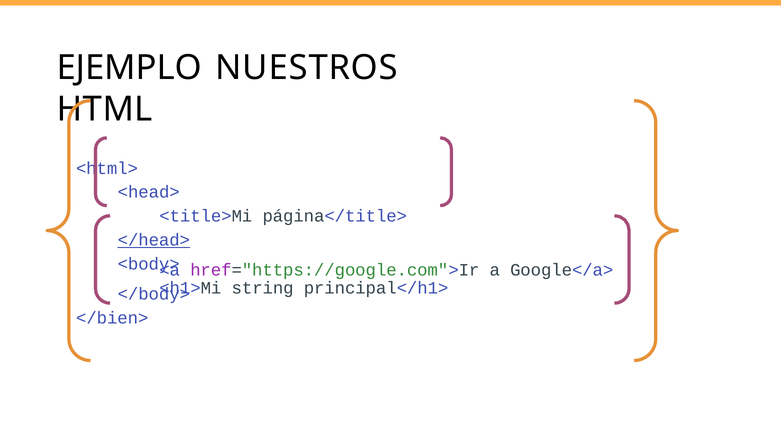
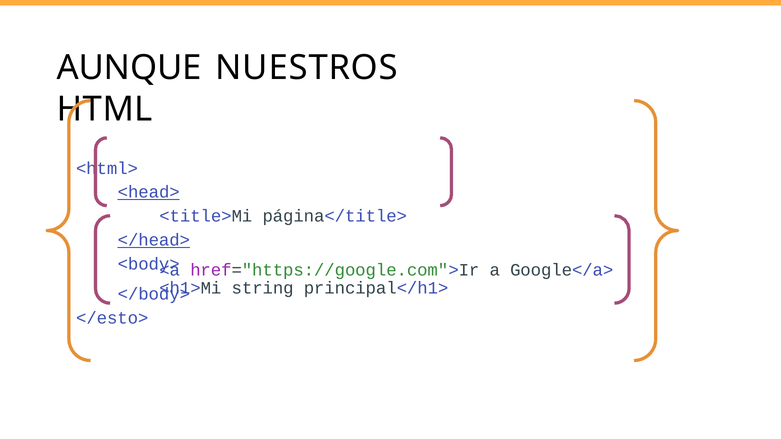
EJEMPLO: EJEMPLO -> AUNQUE (129, 68)
<head> underline: none -> present (149, 192)
</bien>: </bien> -> </esto> (112, 318)
